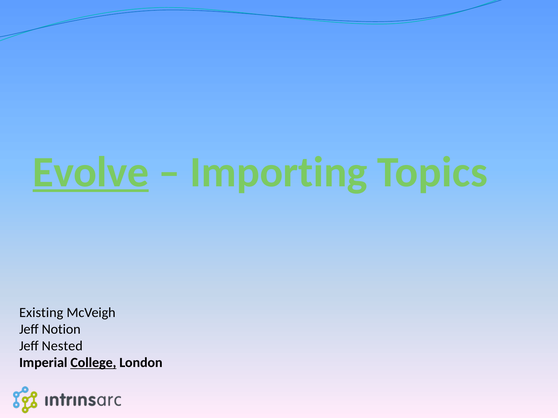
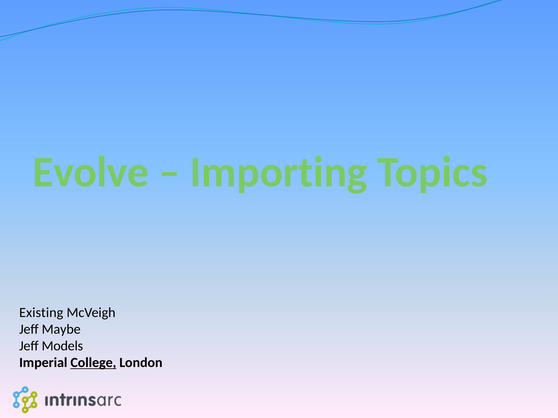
Evolve underline: present -> none (91, 172)
Notion: Notion -> Maybe (61, 330)
Nested: Nested -> Models (62, 346)
